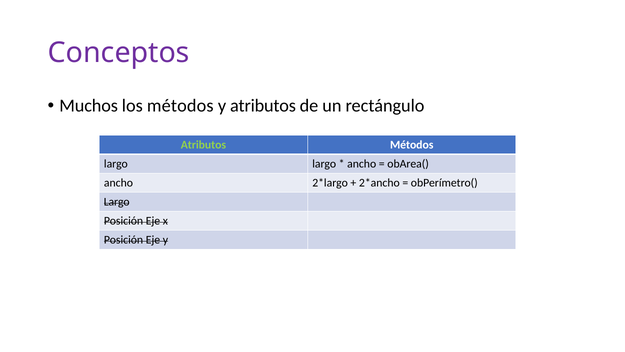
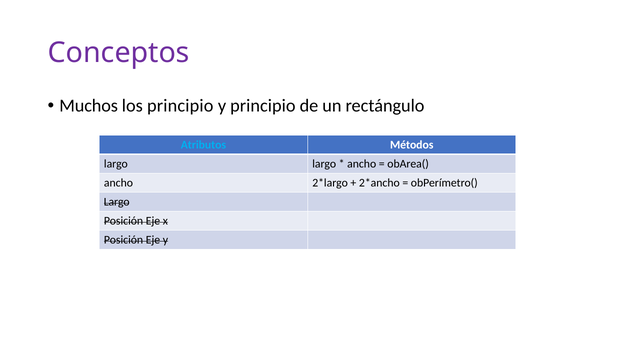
los métodos: métodos -> principio (180, 106)
y atributos: atributos -> principio (263, 106)
Atributos colour: light green -> light blue (203, 145)
